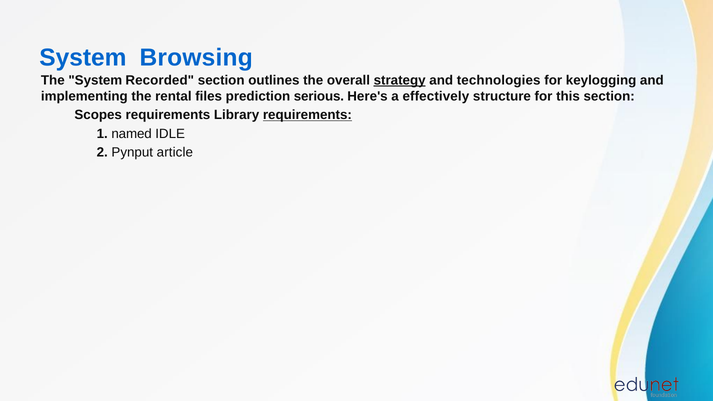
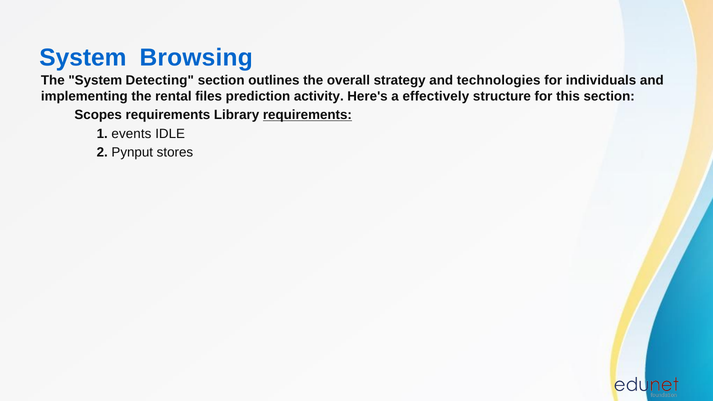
Recorded: Recorded -> Detecting (160, 80)
strategy underline: present -> none (400, 80)
keylogging: keylogging -> individuals (601, 80)
serious: serious -> activity (319, 96)
named: named -> events (131, 134)
article: article -> stores (175, 153)
